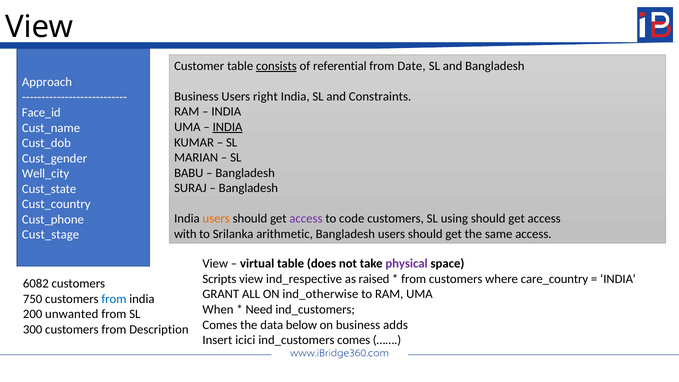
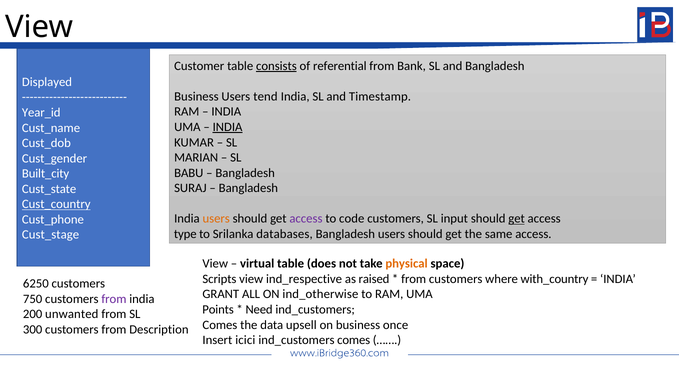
Date: Date -> Bank (412, 66)
Approach: Approach -> Displayed (47, 82)
right: right -> tend (265, 96)
Constraints: Constraints -> Timestamp (380, 96)
Face_id: Face_id -> Year_id (41, 113)
Well_city: Well_city -> Built_city (46, 174)
Cust_country underline: none -> present (56, 204)
using: using -> input (454, 219)
get underline: none -> present (517, 219)
with: with -> type (185, 234)
arithmetic: arithmetic -> databases (284, 234)
physical colour: purple -> orange (407, 264)
care_country: care_country -> with_country (555, 279)
6082: 6082 -> 6250 (36, 284)
from colour: blue -> purple (114, 299)
When: When -> Points (218, 309)
below: below -> upsell (301, 325)
adds: adds -> once (396, 325)
